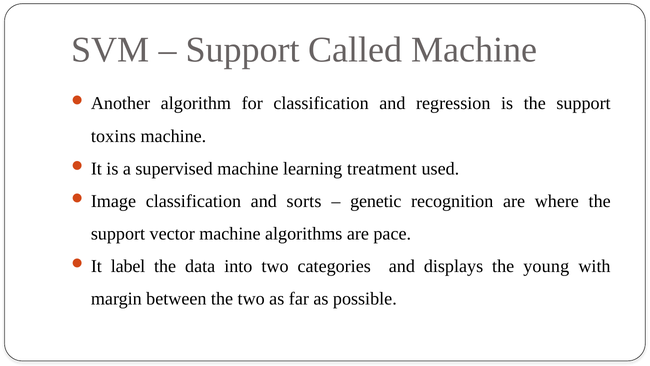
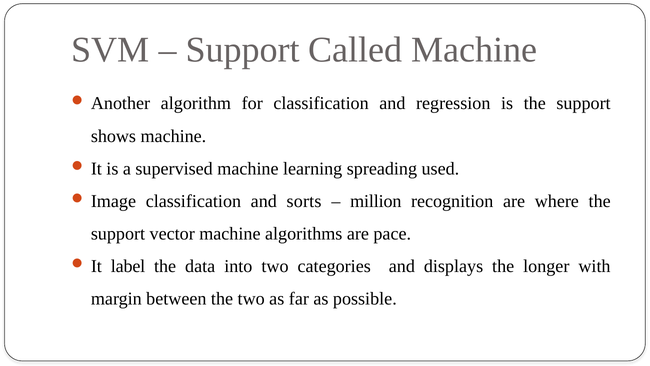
toxins: toxins -> shows (113, 136)
treatment: treatment -> spreading (382, 168)
genetic: genetic -> million (376, 201)
young: young -> longer (546, 266)
